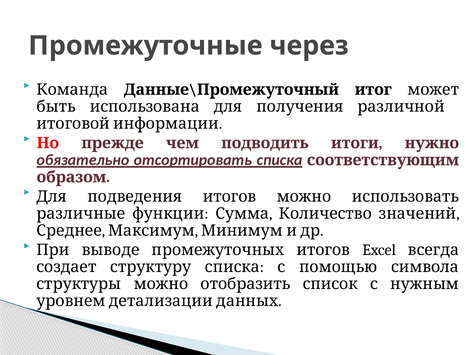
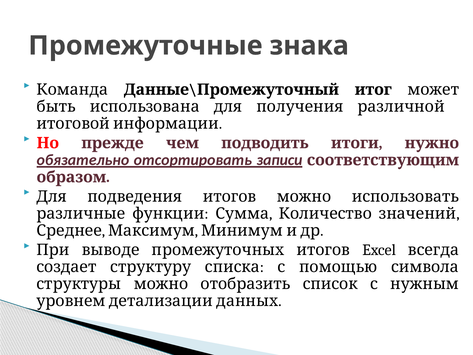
через: через -> знака (309, 46)
отсортировать списка: списка -> записи (279, 160)
